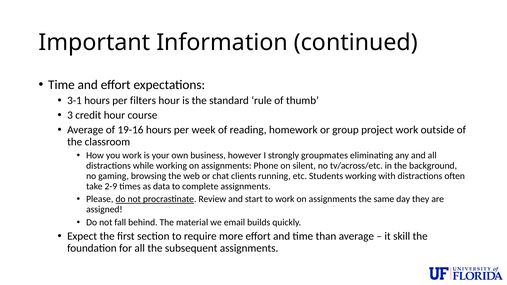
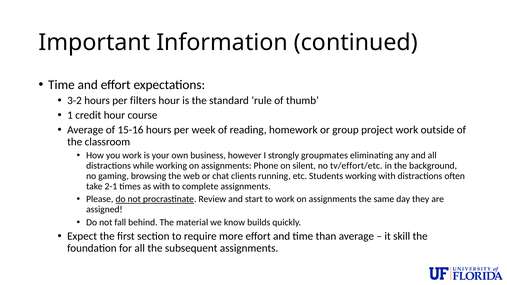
3-1: 3-1 -> 3-2 (74, 101)
3: 3 -> 1 (70, 115)
19-16: 19-16 -> 15-16 (131, 130)
tv/across/etc: tv/across/etc -> tv/effort/etc (356, 166)
2-9: 2-9 -> 2-1 (111, 186)
as data: data -> with (162, 186)
email: email -> know (234, 222)
